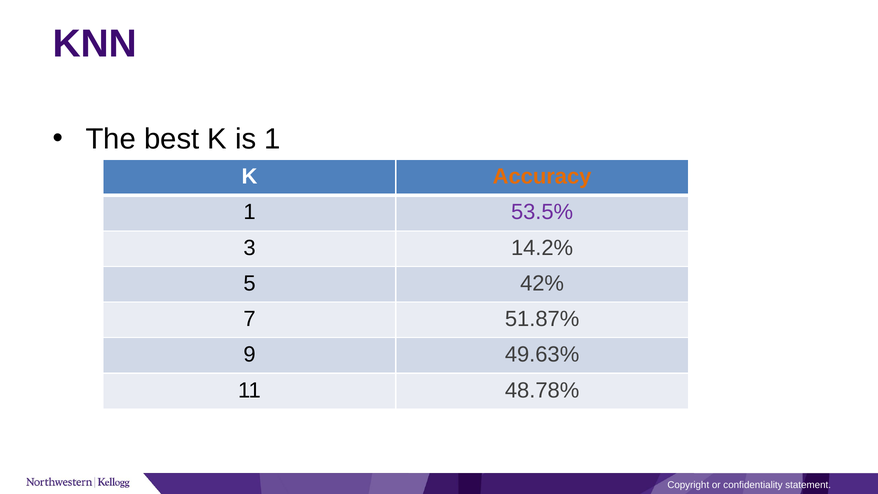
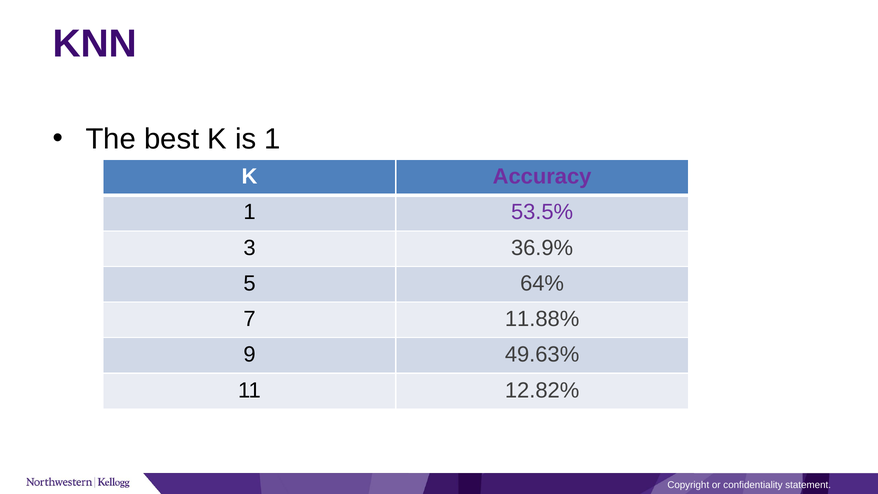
Accuracy colour: orange -> purple (542, 177)
14.2%: 14.2% -> 36.9% (542, 248)
42%: 42% -> 64% (542, 283)
51.87%: 51.87% -> 11.88% (542, 319)
48.78%: 48.78% -> 12.82% (542, 390)
